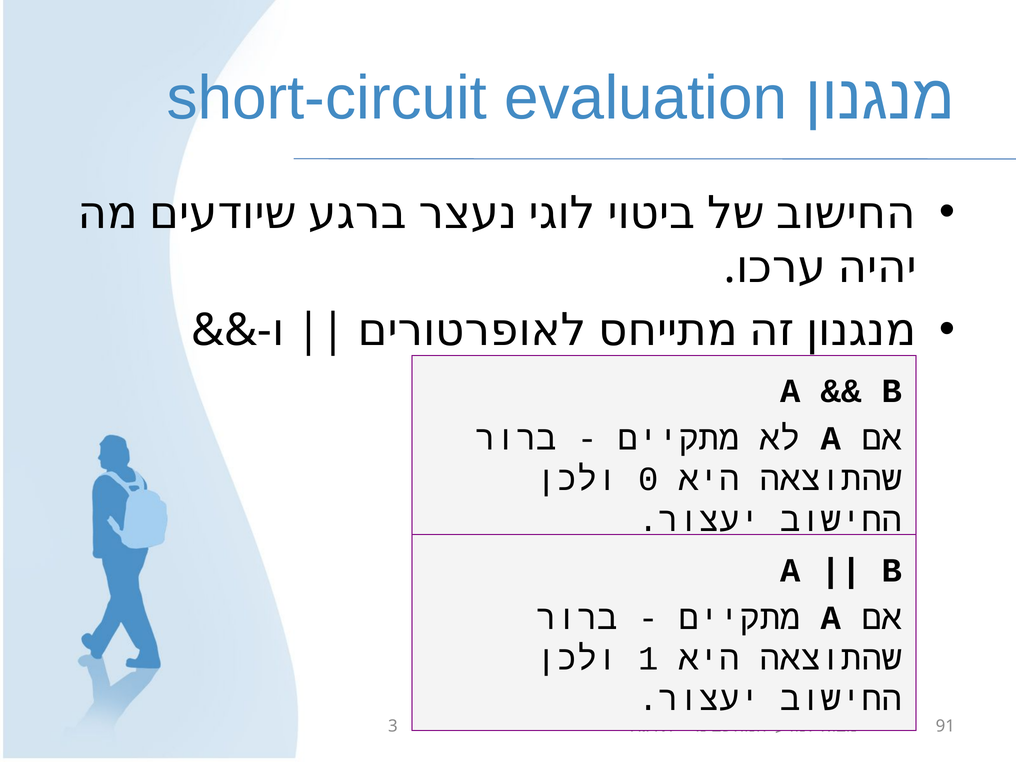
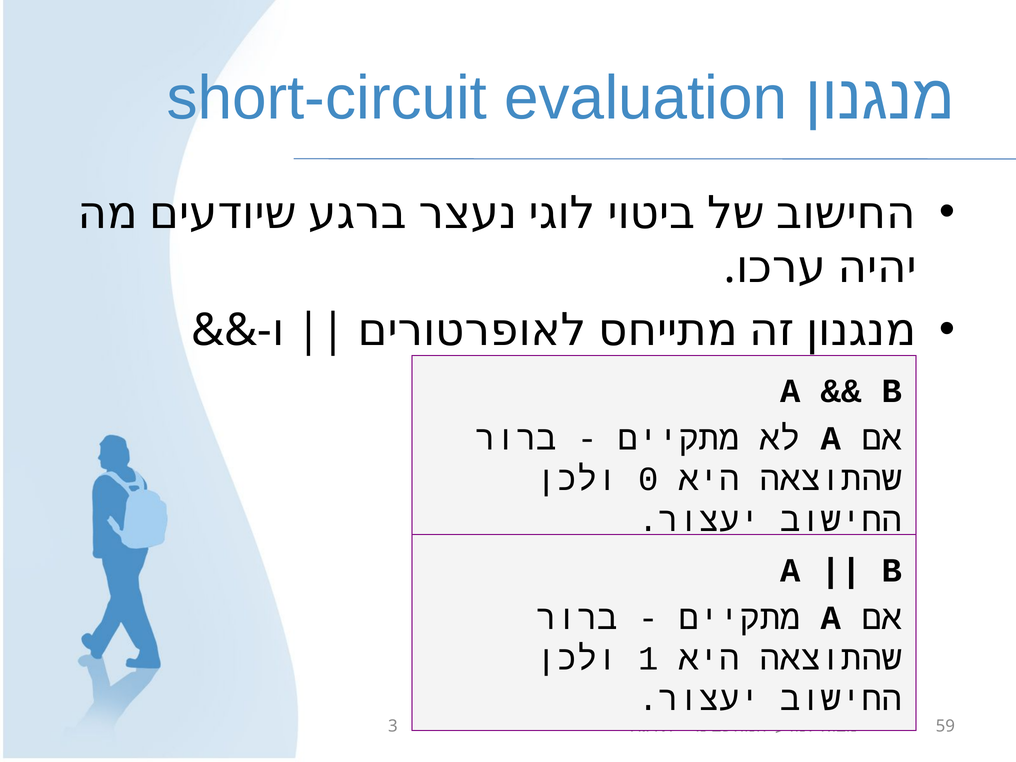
91: 91 -> 59 (945, 726)
